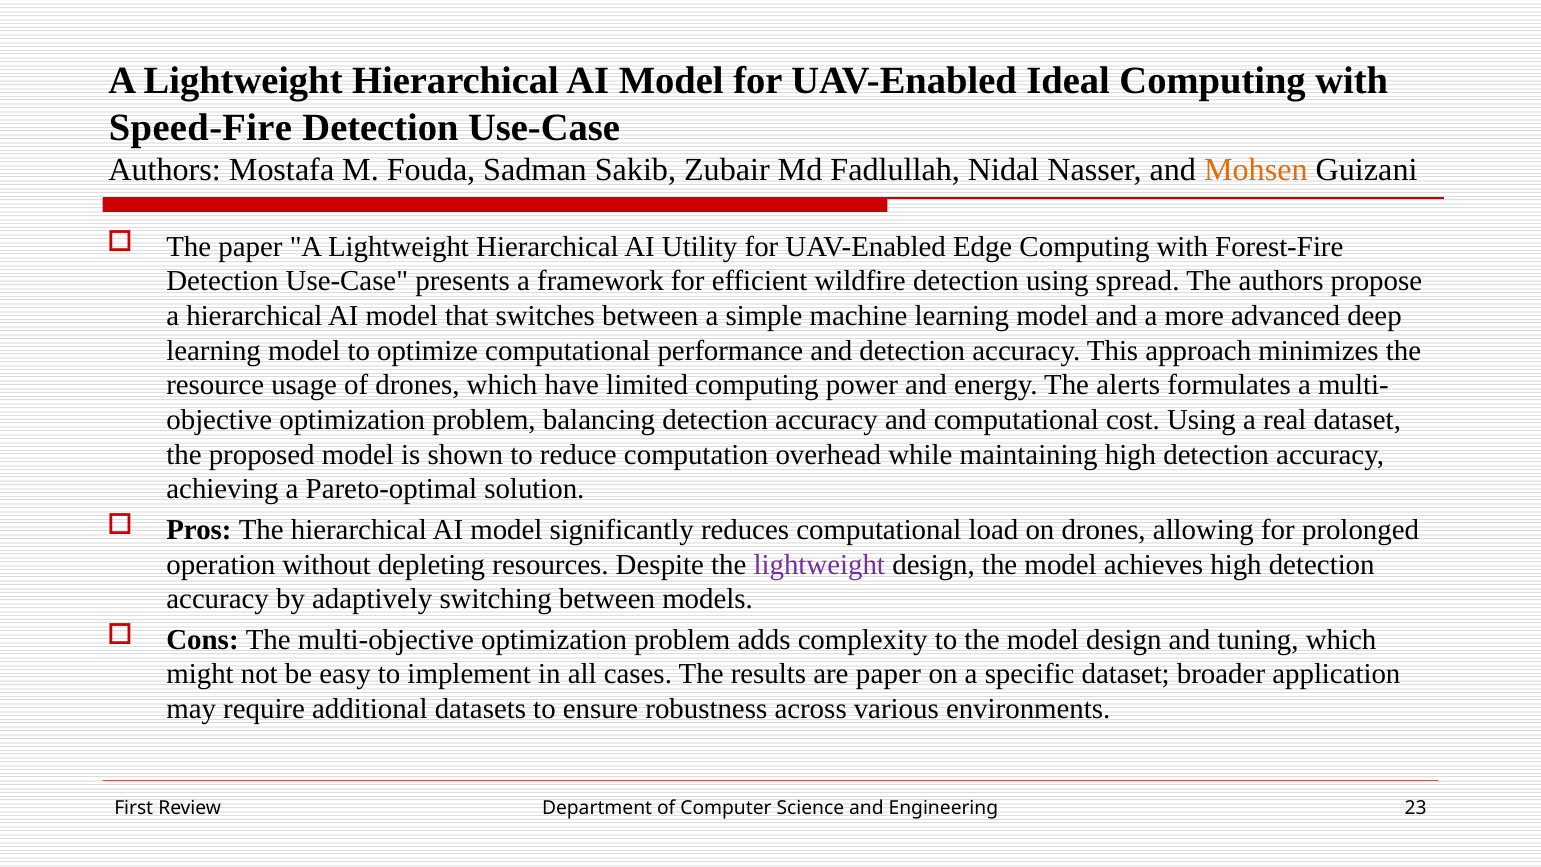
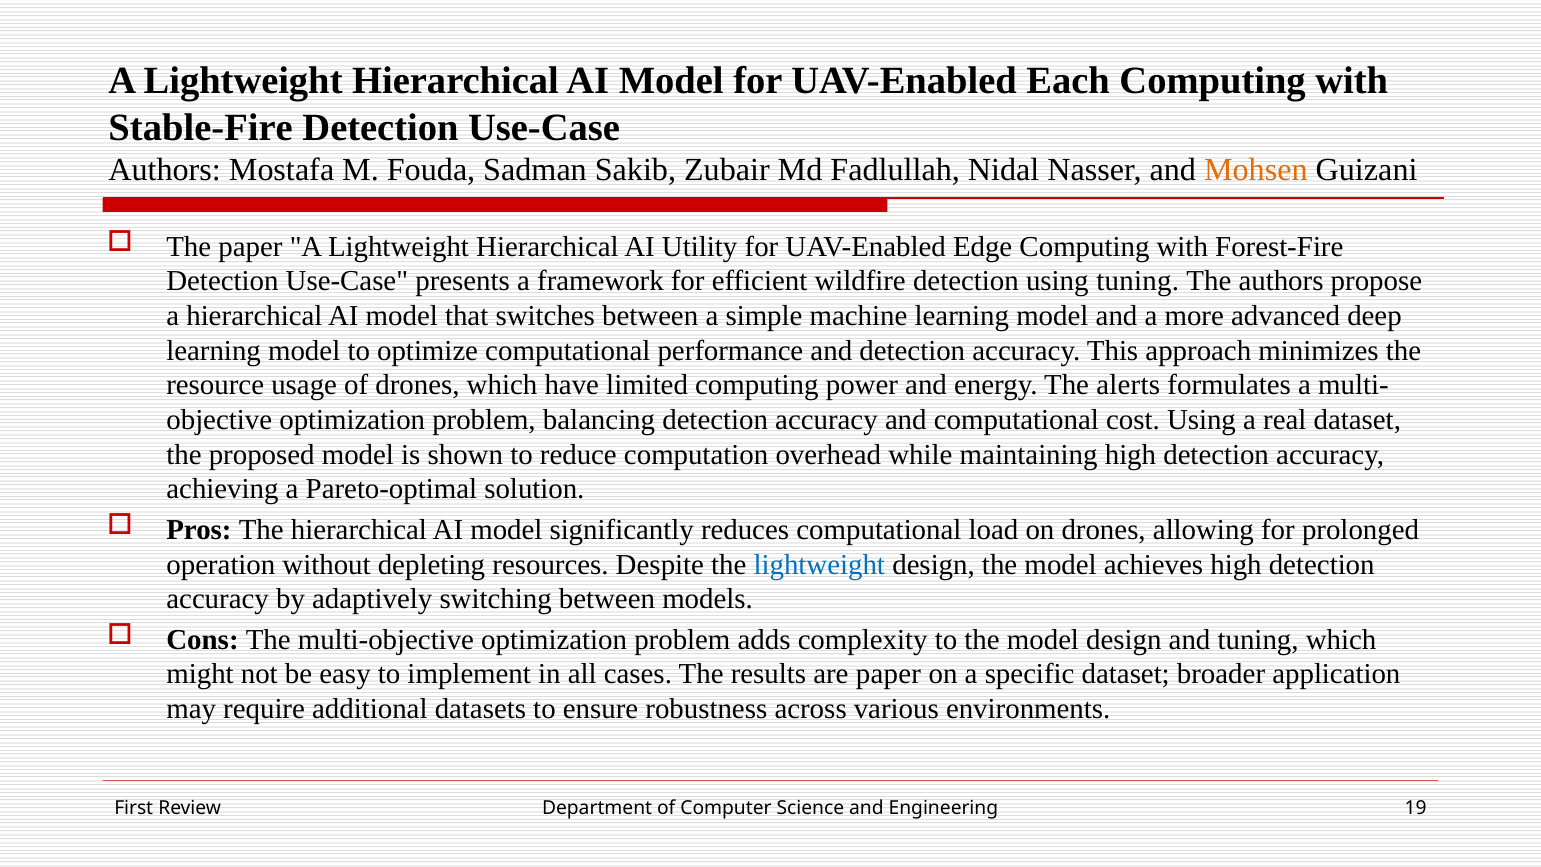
Ideal: Ideal -> Each (1068, 81)
Speed-Fire: Speed-Fire -> Stable-Fire (201, 127)
using spread: spread -> tuning (1138, 281)
lightweight colour: purple -> blue (819, 564)
23: 23 -> 19 (1416, 808)
